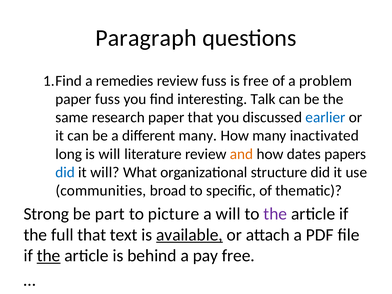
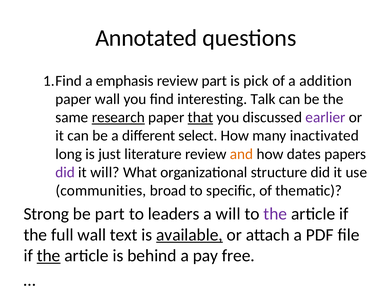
Paragraph: Paragraph -> Annotated (146, 38)
remedies: remedies -> emphasis (125, 81)
review fuss: fuss -> part (214, 81)
is free: free -> pick (256, 81)
problem: problem -> addition (326, 81)
paper fuss: fuss -> wall (108, 99)
research underline: none -> present (118, 117)
that underline: none -> present (200, 117)
earlier colour: blue -> purple (325, 117)
different many: many -> select (198, 136)
is will: will -> just (110, 154)
did colour: blue -> purple (65, 172)
picture: picture -> leaders (174, 214)
full that: that -> wall (92, 235)
